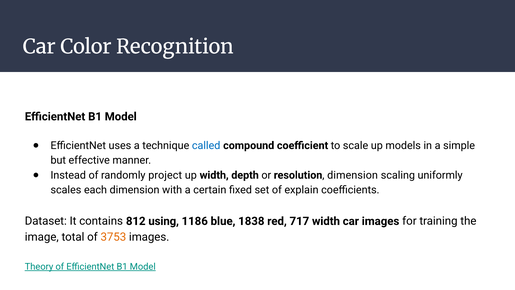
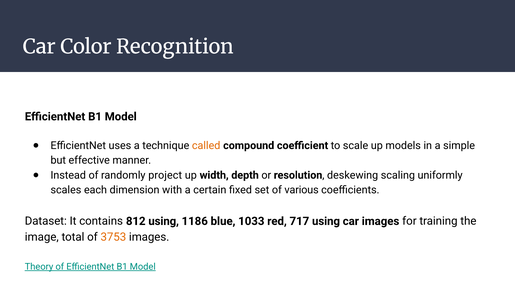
called colour: blue -> orange (206, 145)
resolution dimension: dimension -> deskewing (353, 175)
explain: explain -> various (302, 190)
1838: 1838 -> 1033 (251, 221)
717 width: width -> using (326, 221)
